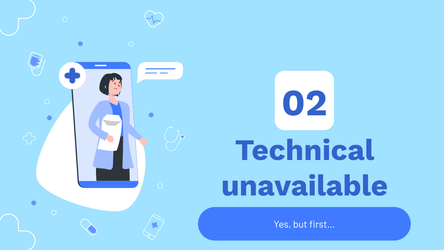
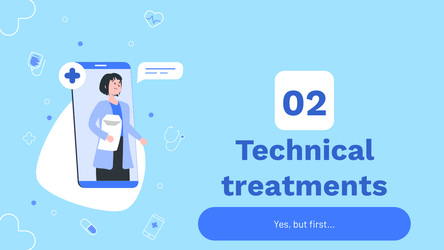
unavailable: unavailable -> treatments (304, 186)
